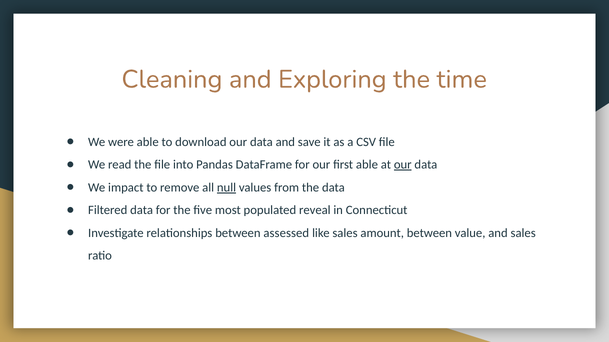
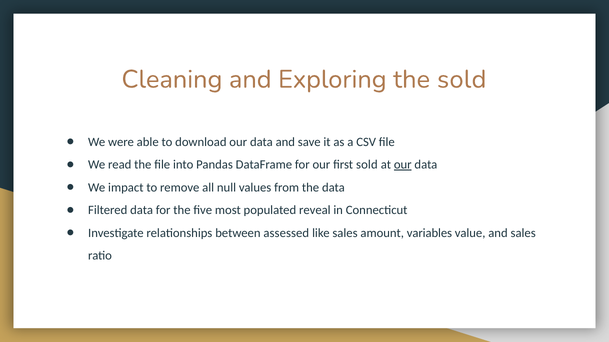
the time: time -> sold (462, 79)
first able: able -> sold (367, 165)
null underline: present -> none (227, 188)
amount between: between -> variables (429, 233)
